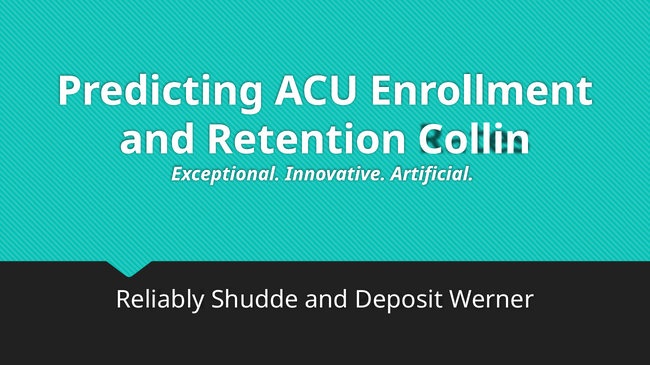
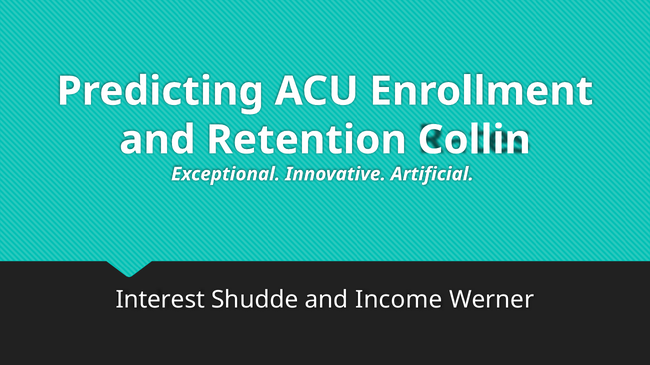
Reliably: Reliably -> Interest (160, 300)
Deposit: Deposit -> Income (399, 300)
